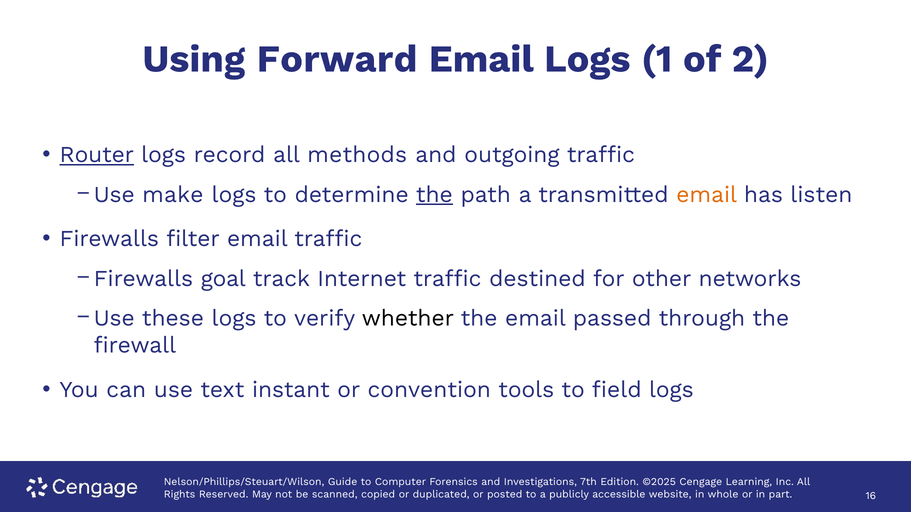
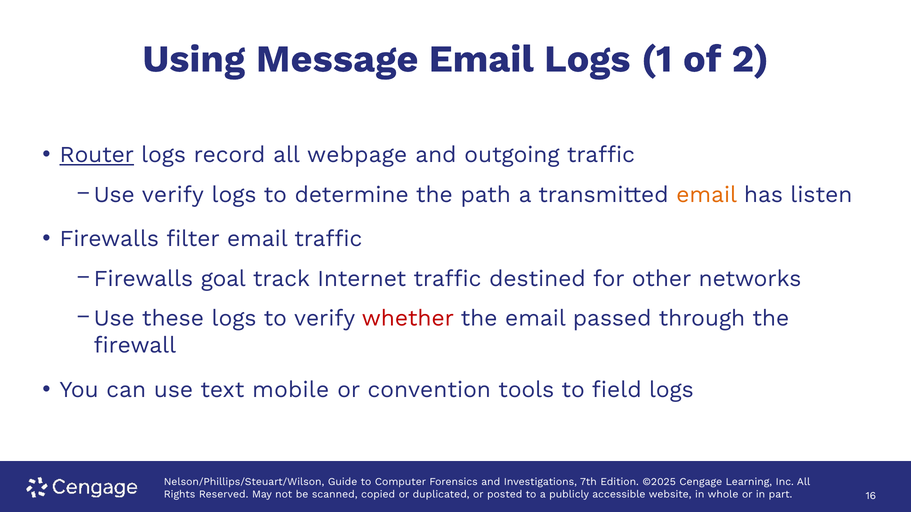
Forward: Forward -> Message (337, 59)
methods: methods -> webpage (357, 155)
Use make: make -> verify (173, 195)
the underline: present -> none (434, 195)
whether colour: black -> red (408, 318)
instant: instant -> mobile (291, 390)
